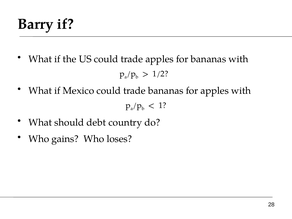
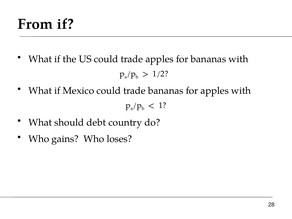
Barry: Barry -> From (35, 24)
